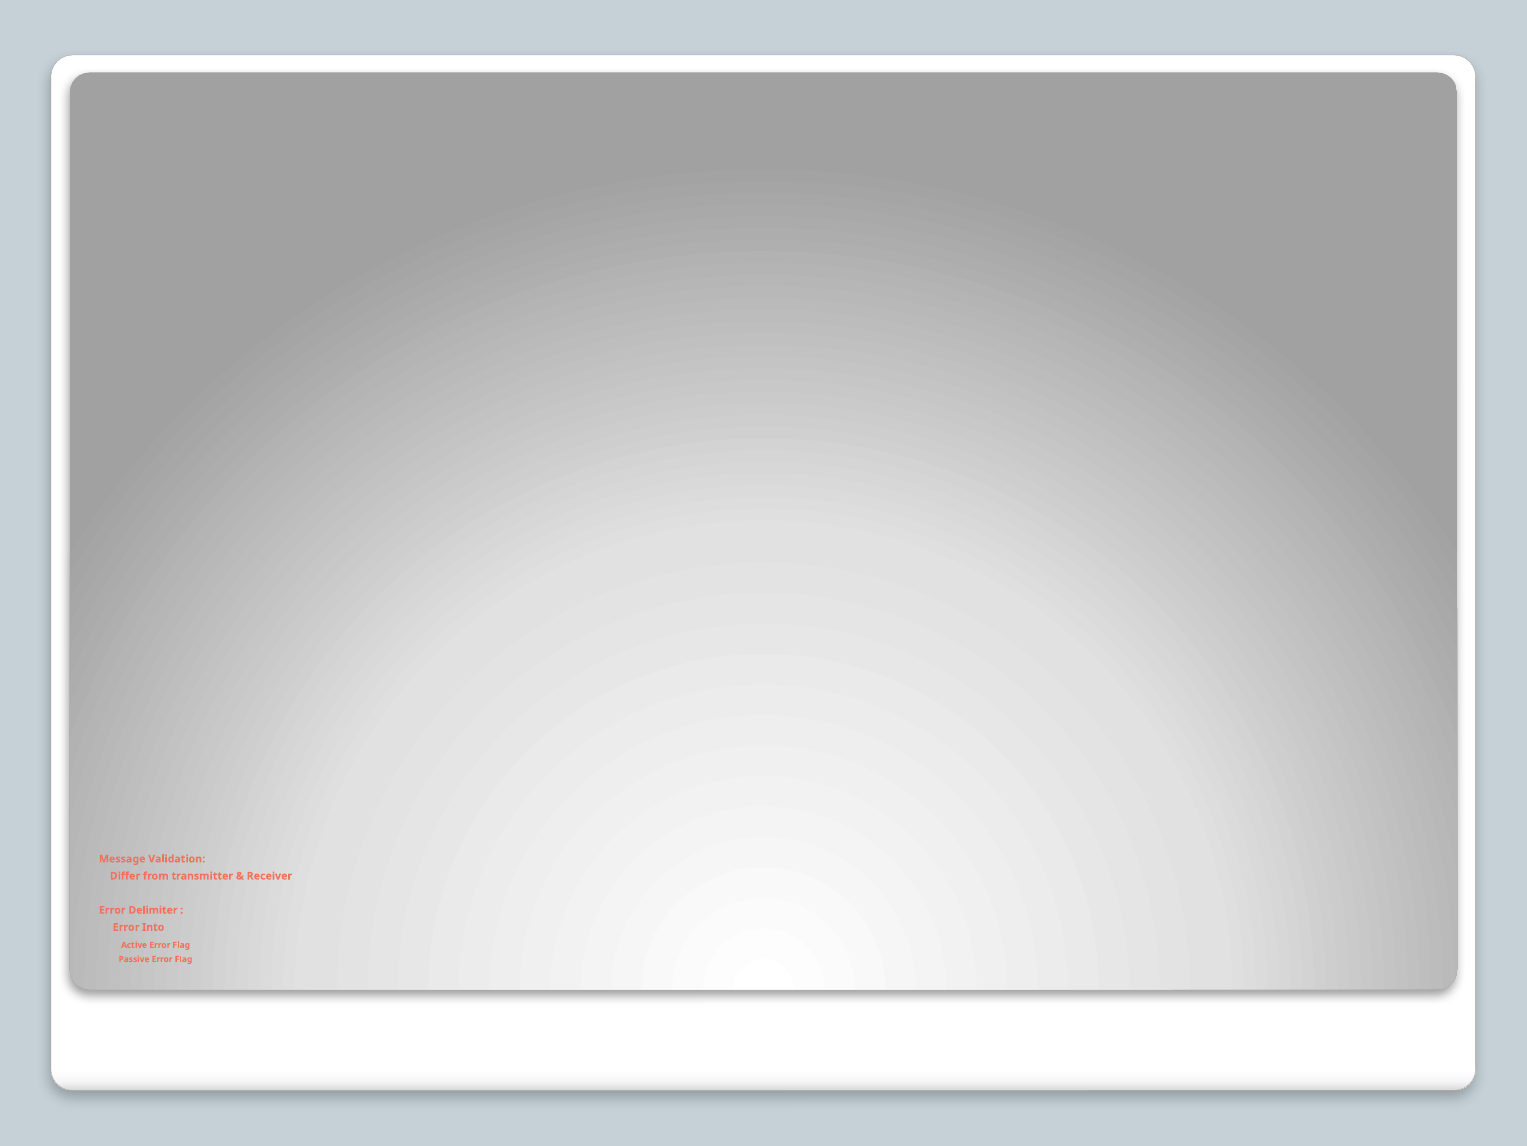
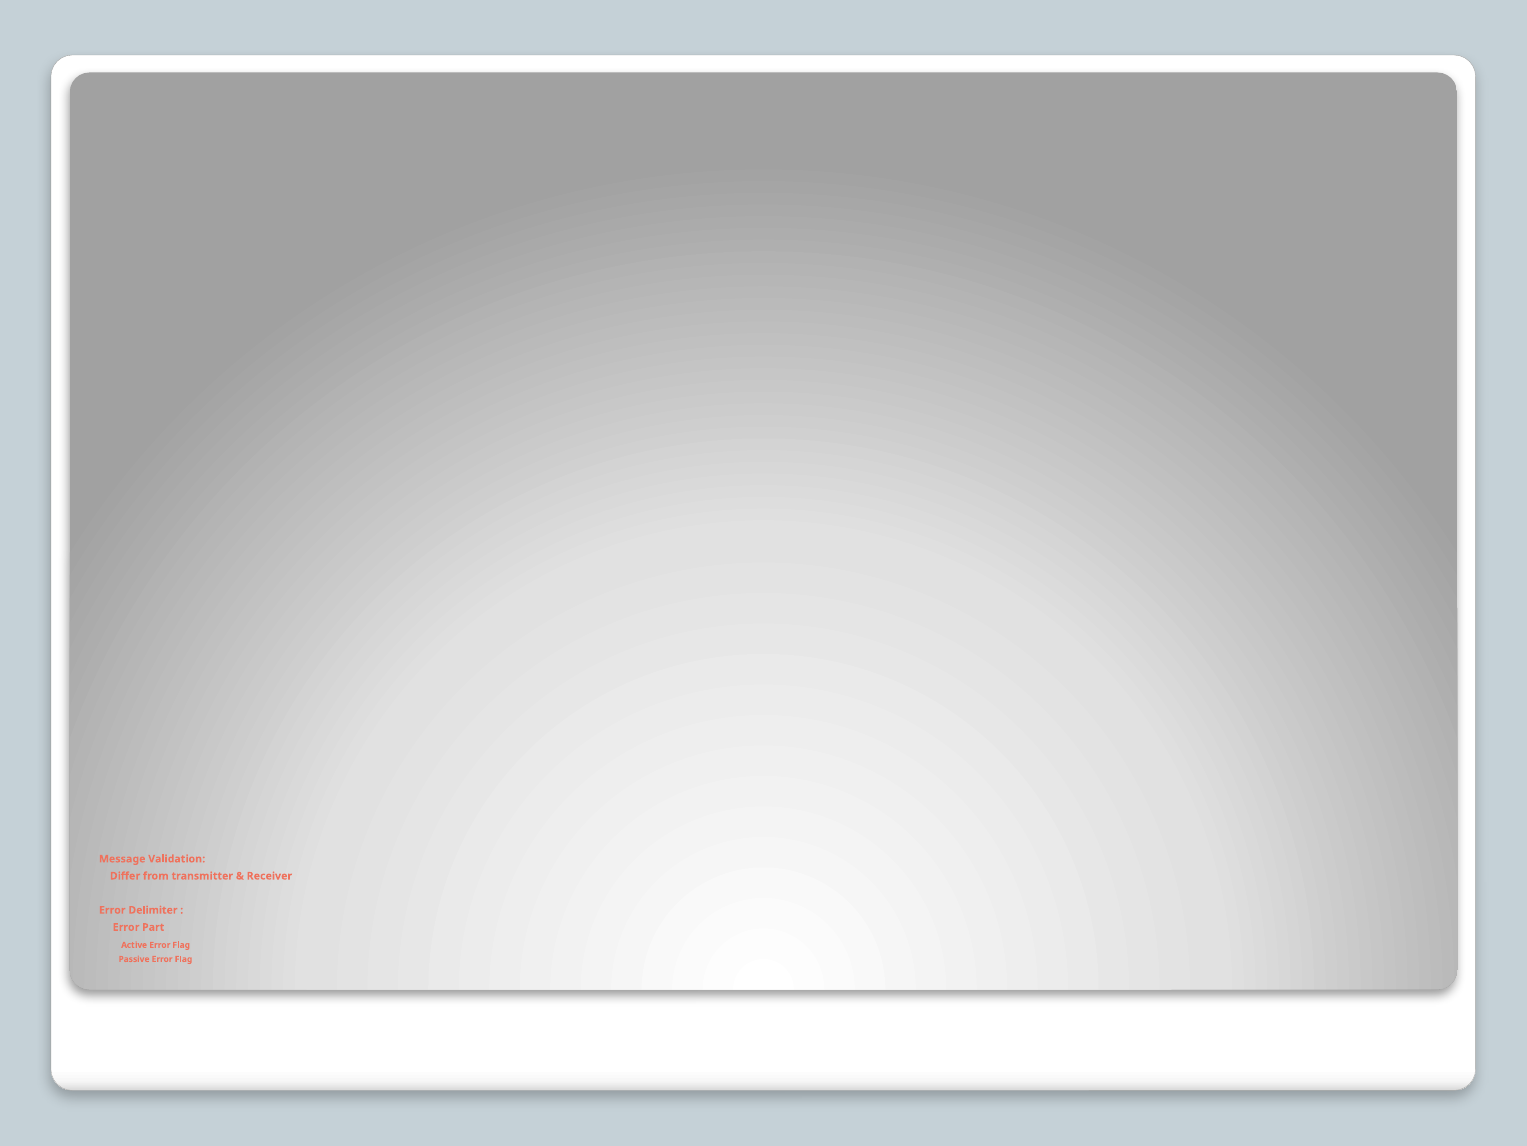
Into: Into -> Part (153, 927)
